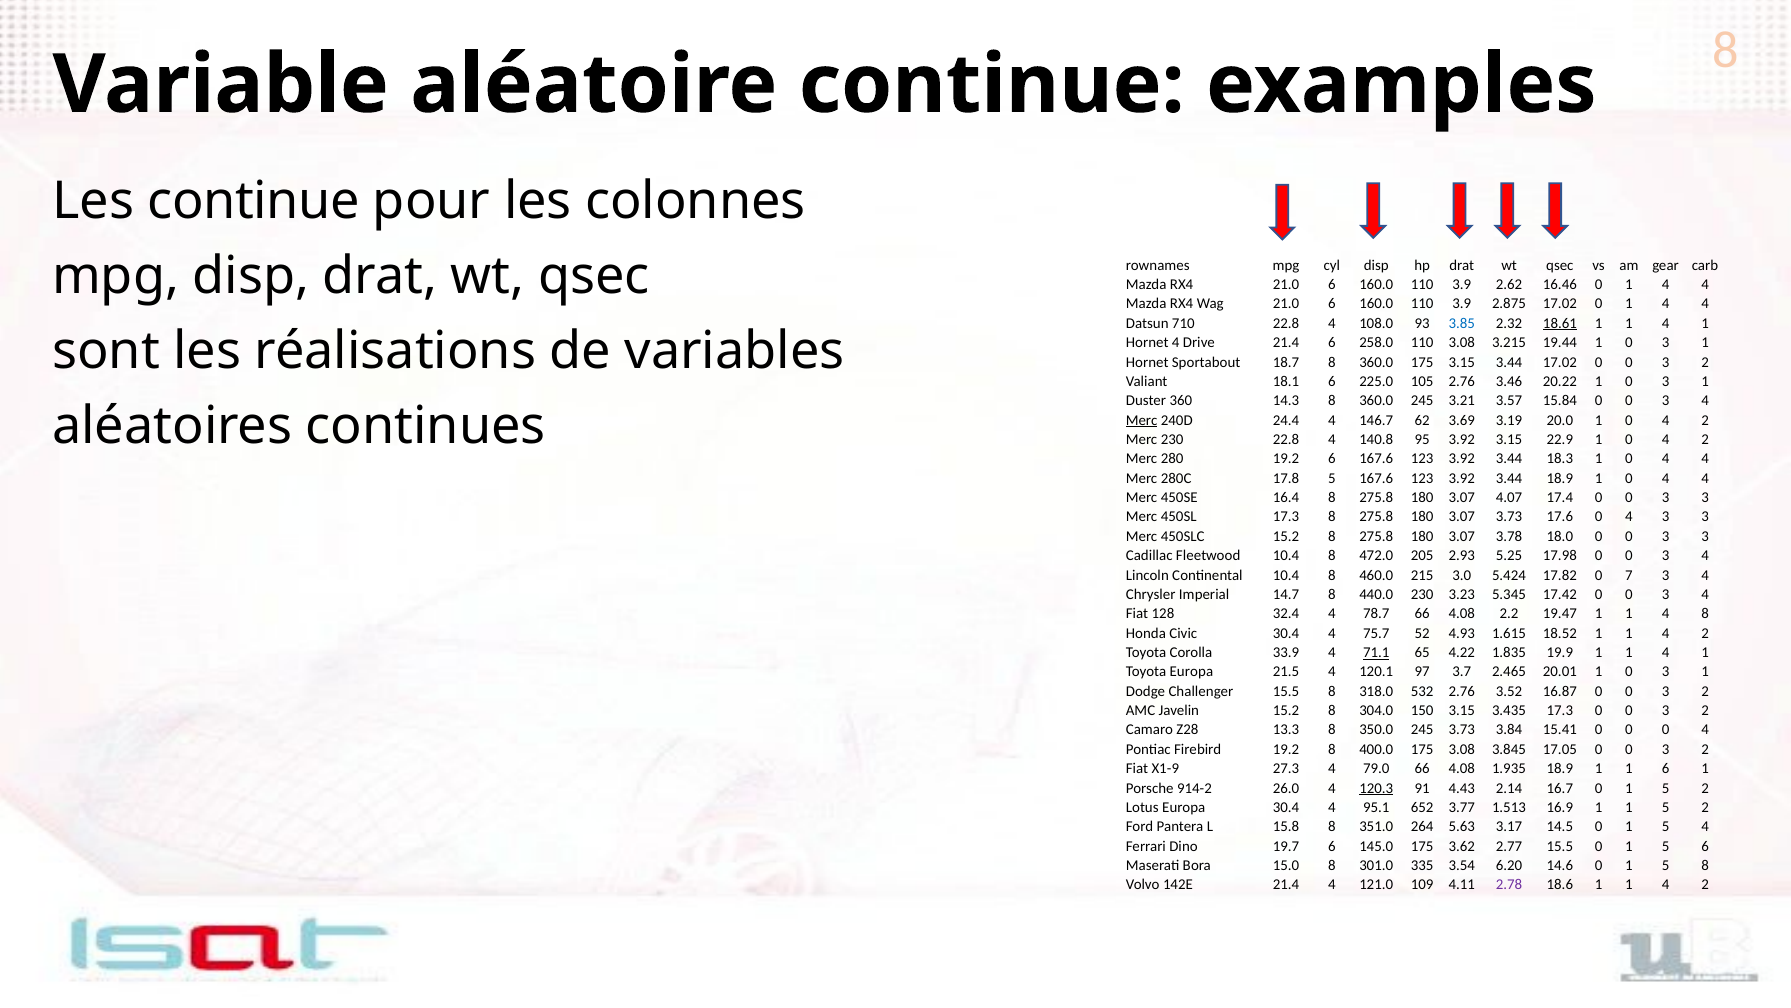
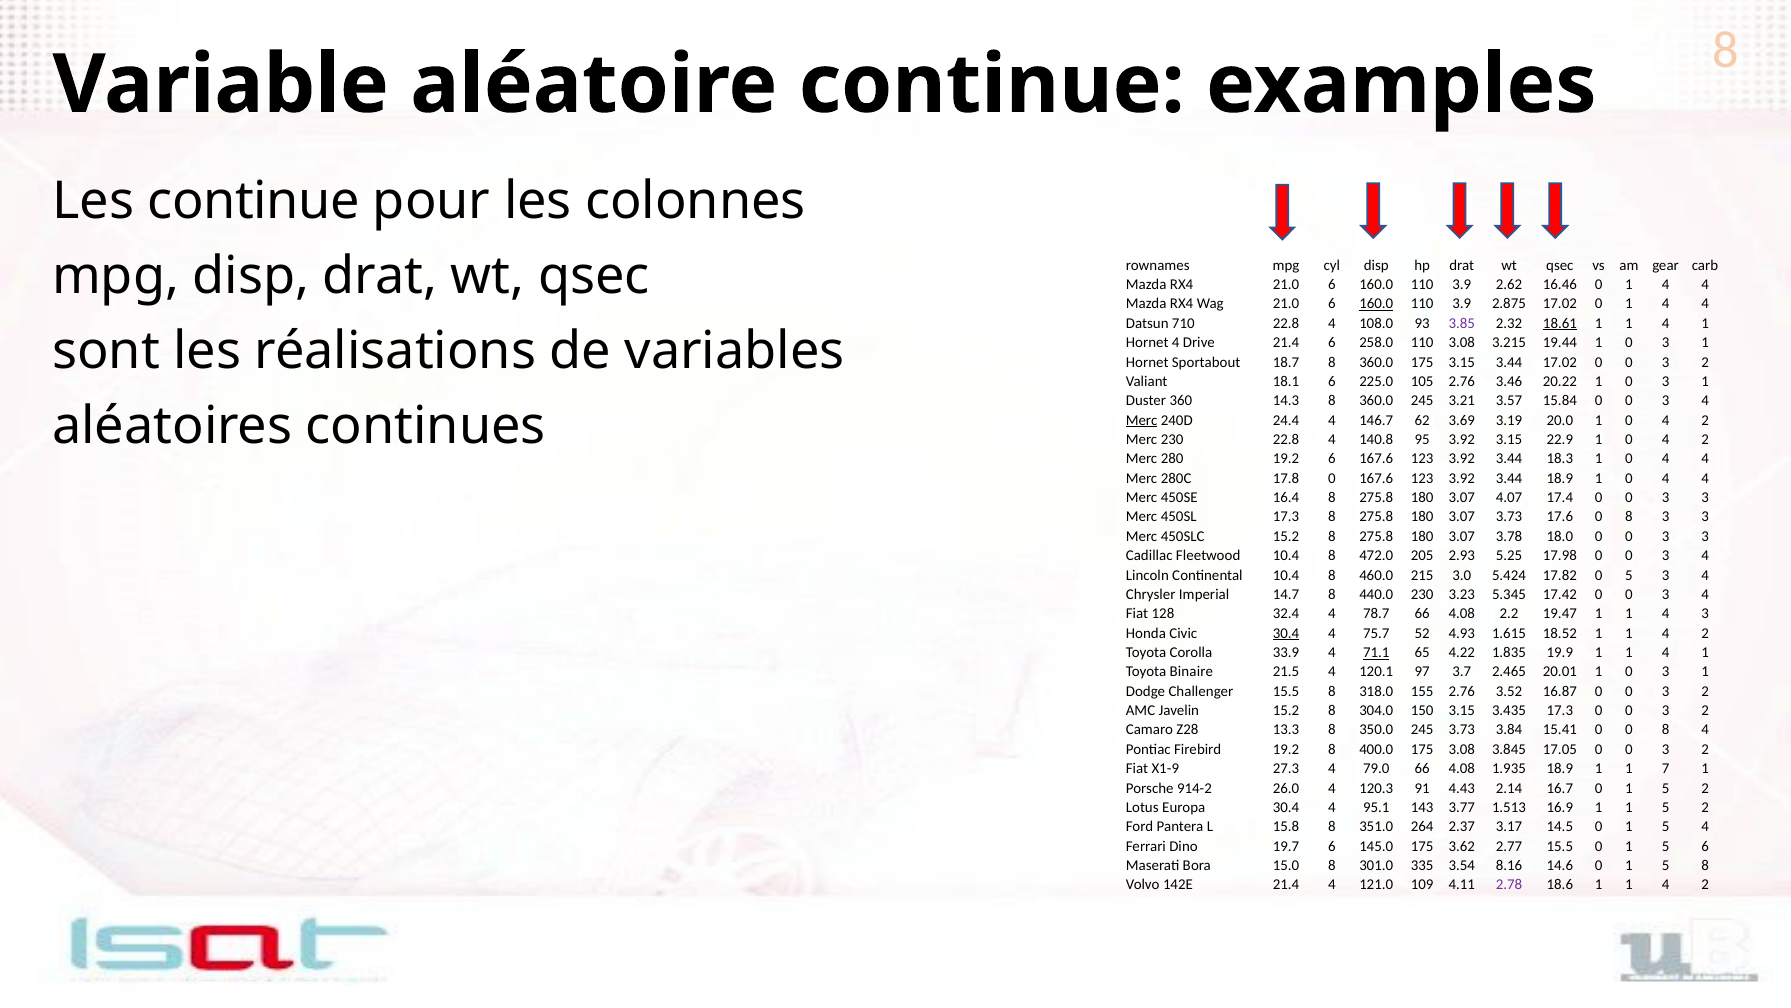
160.0 underline: none -> present (1376, 304)
3.85 colour: blue -> purple (1462, 323)
17.8 5: 5 -> 0 (1332, 478)
17.6 0 4: 4 -> 8 (1629, 517)
0 7: 7 -> 5 (1629, 575)
4 8: 8 -> 3 (1705, 613)
30.4 underline: none -> present (1286, 633)
Toyota Europa: Europa -> Binaire (1191, 672)
532: 532 -> 155 (1422, 691)
0 0 0: 0 -> 8 (1666, 730)
1 6: 6 -> 7 (1666, 768)
120.3 underline: present -> none (1376, 788)
652: 652 -> 143 (1422, 807)
5.63: 5.63 -> 2.37 (1462, 826)
6.20: 6.20 -> 8.16 (1509, 865)
